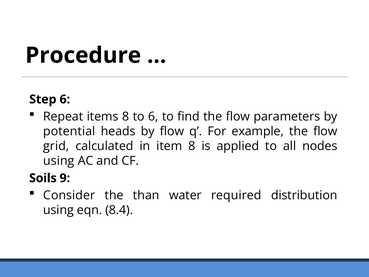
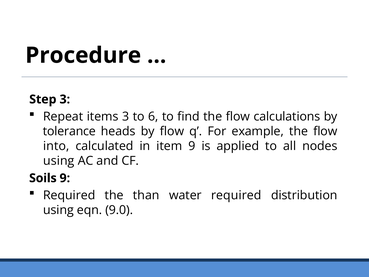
Step 6: 6 -> 3 (65, 99)
items 8: 8 -> 3 (126, 116)
parameters: parameters -> calculations (287, 116)
potential: potential -> tolerance (69, 131)
grid: grid -> into (56, 146)
item 8: 8 -> 9 (192, 146)
Consider: Consider -> Required (69, 195)
8.4: 8.4 -> 9.0 (119, 210)
